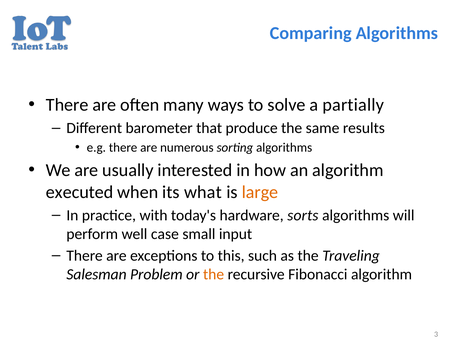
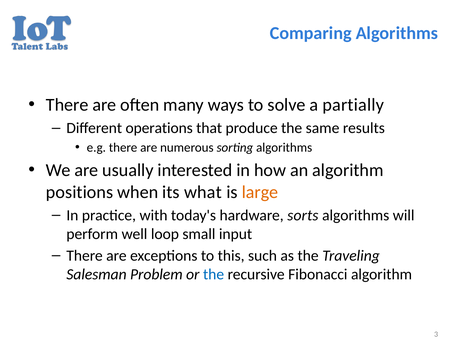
barometer: barometer -> operations (159, 128)
executed: executed -> positions (80, 192)
case: case -> loop (165, 234)
the colour: orange -> blue (214, 274)
